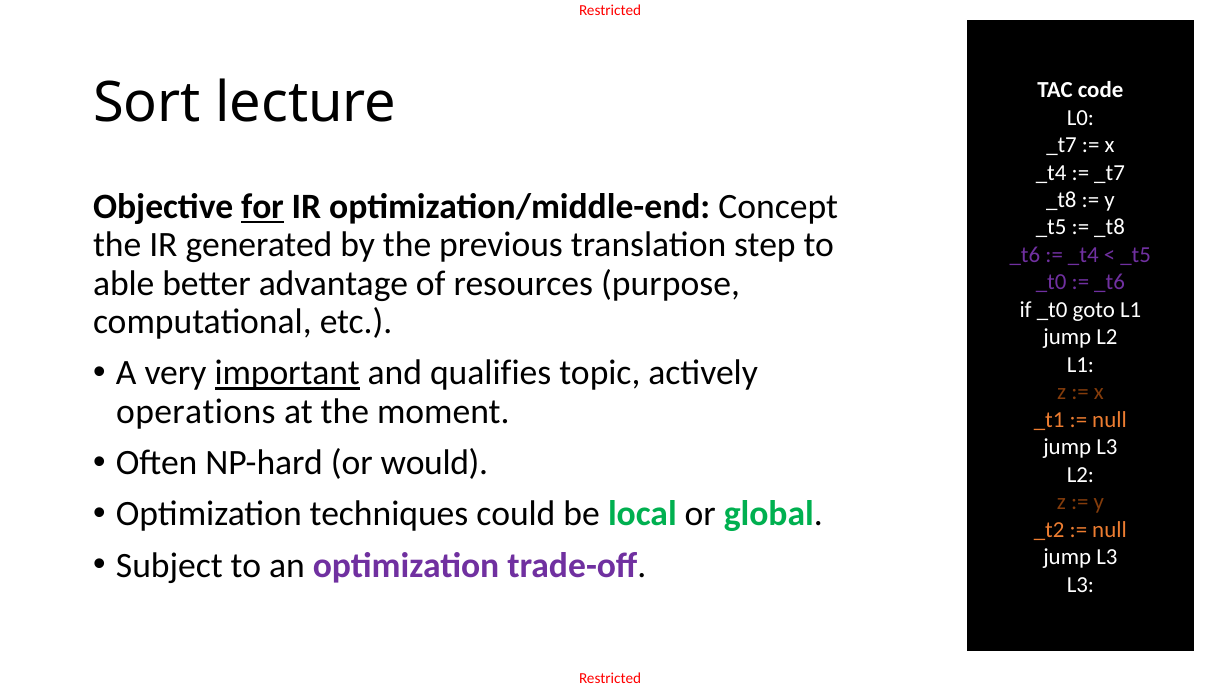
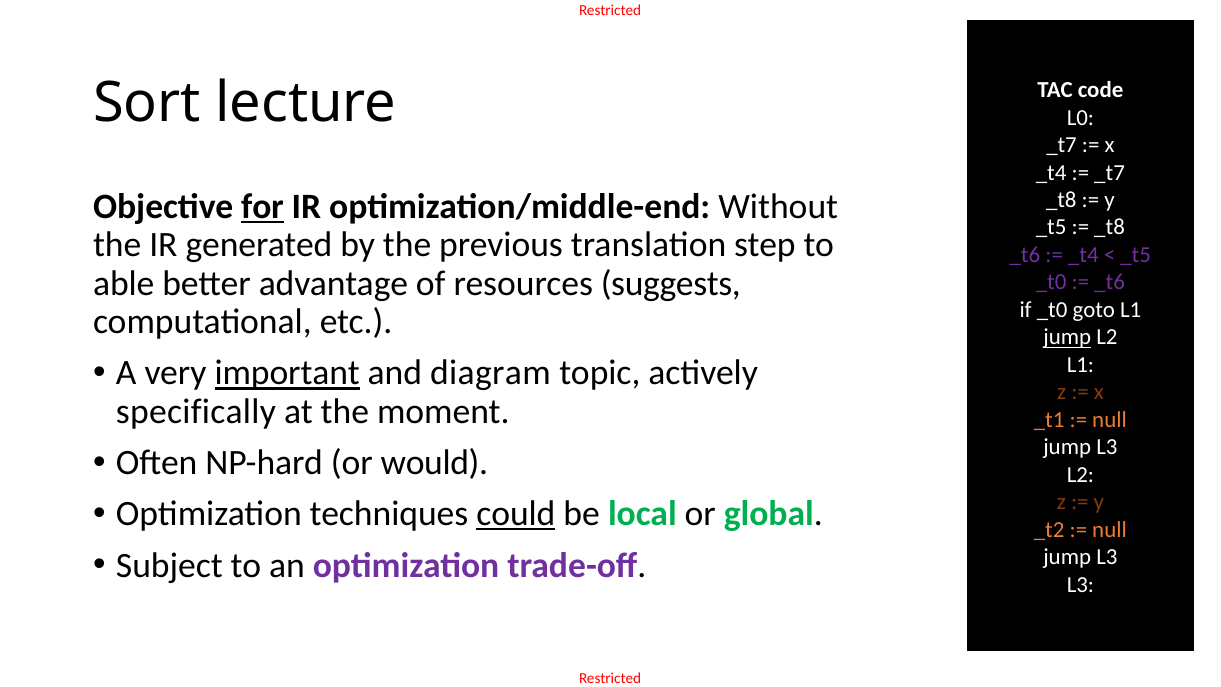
Concept: Concept -> Without (778, 206)
purpose: purpose -> suggests (671, 283)
jump underline: none -> present (1067, 337)
qualifies: qualifies -> diagram (490, 373)
operations: operations -> specifically (196, 412)
could underline: none -> present (516, 514)
